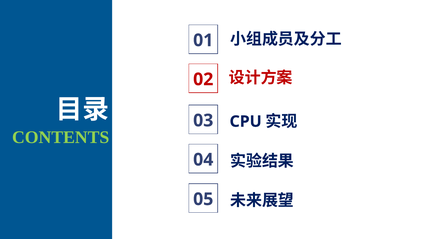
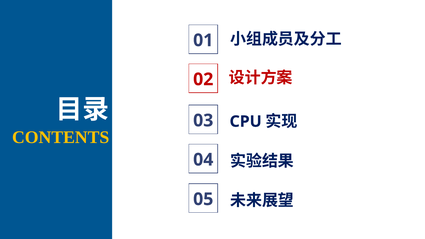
CONTENTS colour: light green -> yellow (61, 137)
